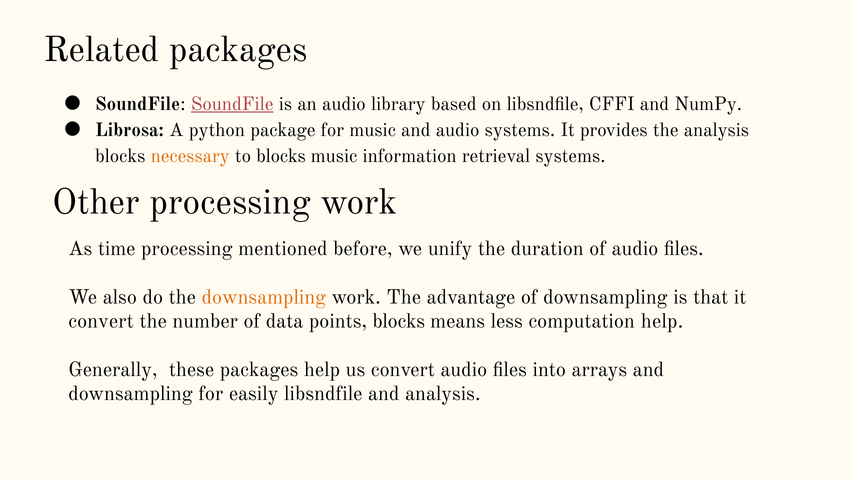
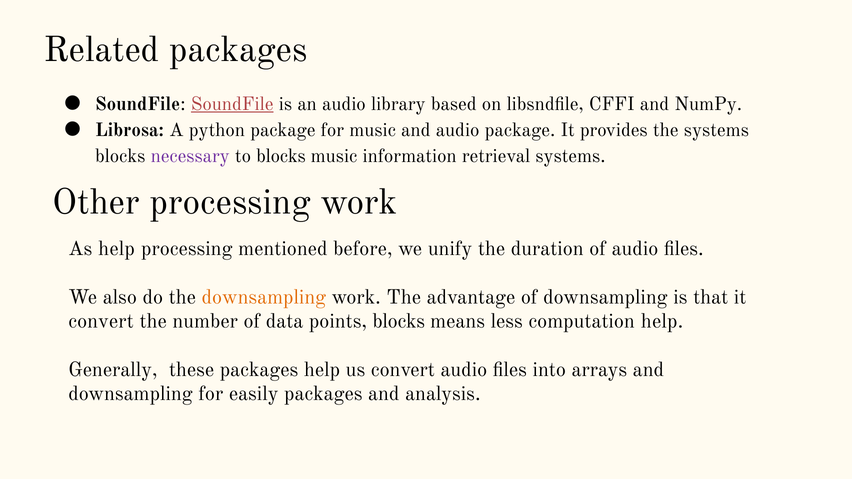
audio systems: systems -> package (520, 130)
the analysis: analysis -> systems (716, 130)
necessary colour: orange -> purple (190, 156)
As time: time -> help (117, 249)
easily libsndfile: libsndfile -> packages (323, 394)
